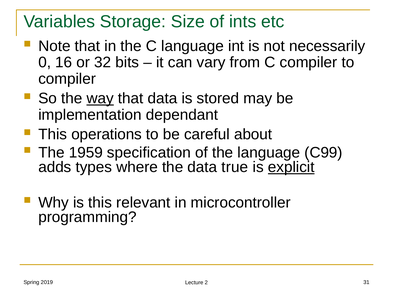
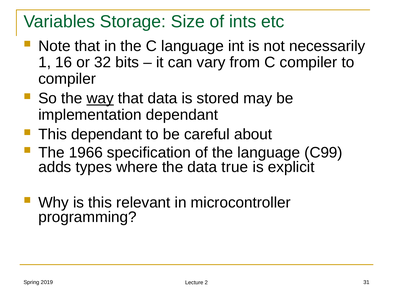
0: 0 -> 1 (45, 63)
This operations: operations -> dependant (107, 135)
1959: 1959 -> 1966 (86, 153)
explicit underline: present -> none (291, 168)
